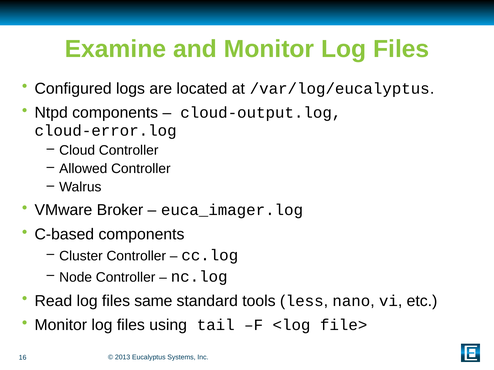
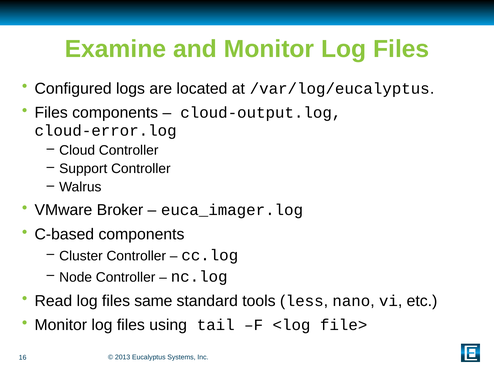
Ntpd: Ntpd -> Files (51, 113)
Allowed: Allowed -> Support (83, 169)
